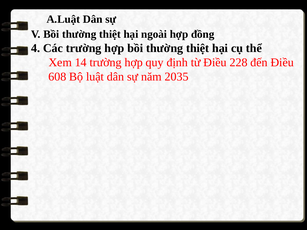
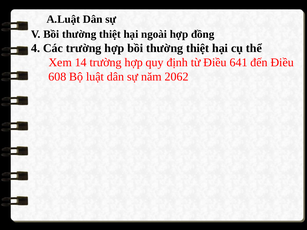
228: 228 -> 641 (239, 63)
2035: 2035 -> 2062 (177, 77)
